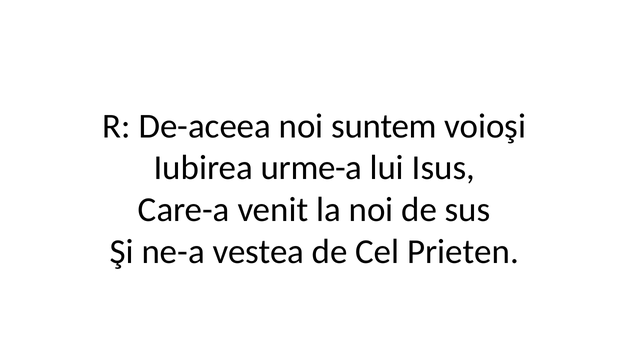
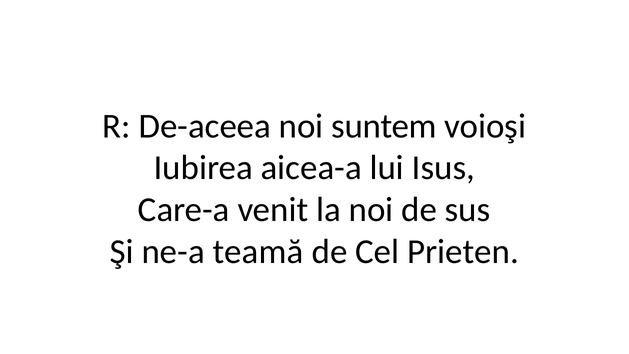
urme-a: urme-a -> aicea-a (311, 168)
vestea: vestea -> teamă (258, 252)
